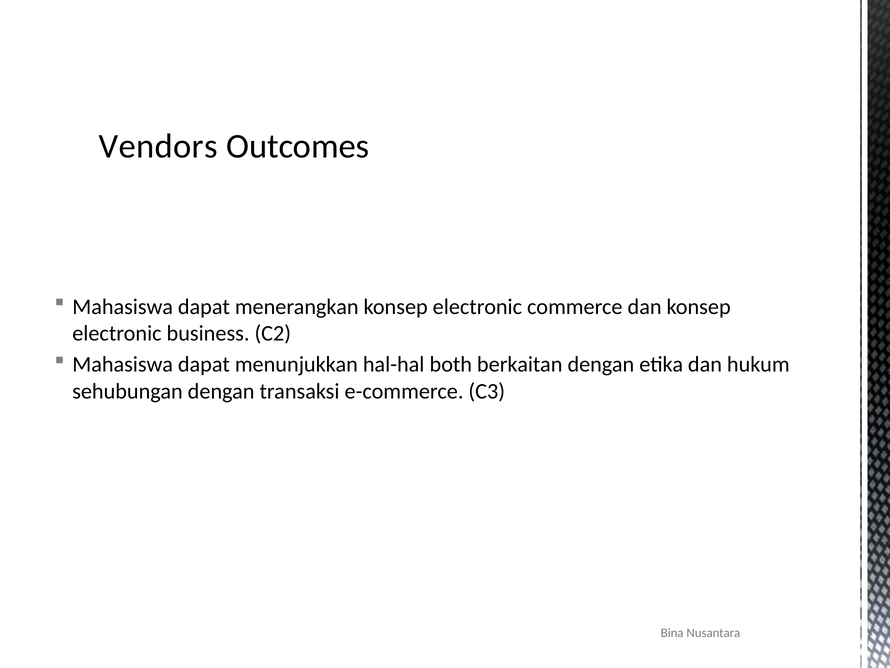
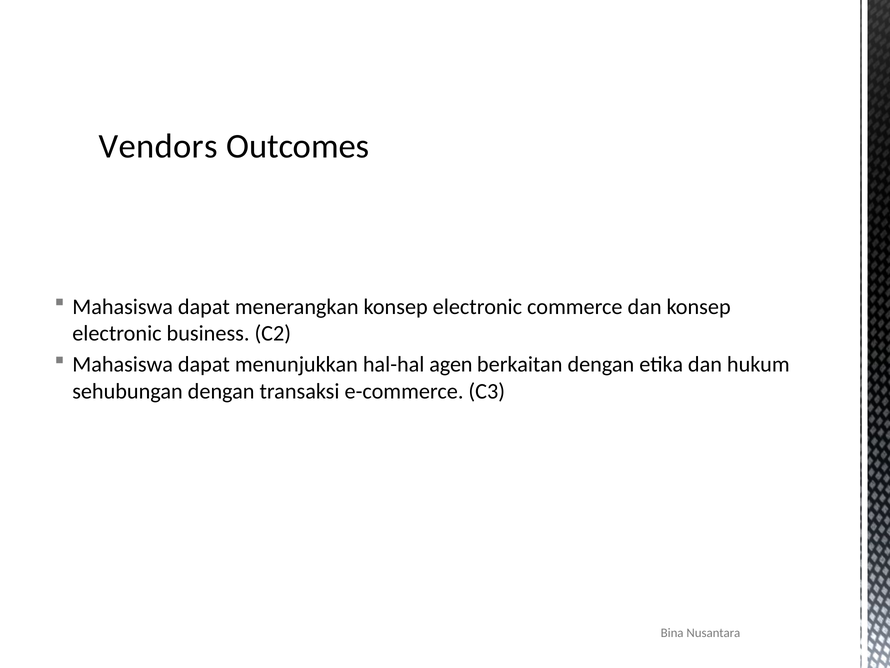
both: both -> agen (451, 364)
